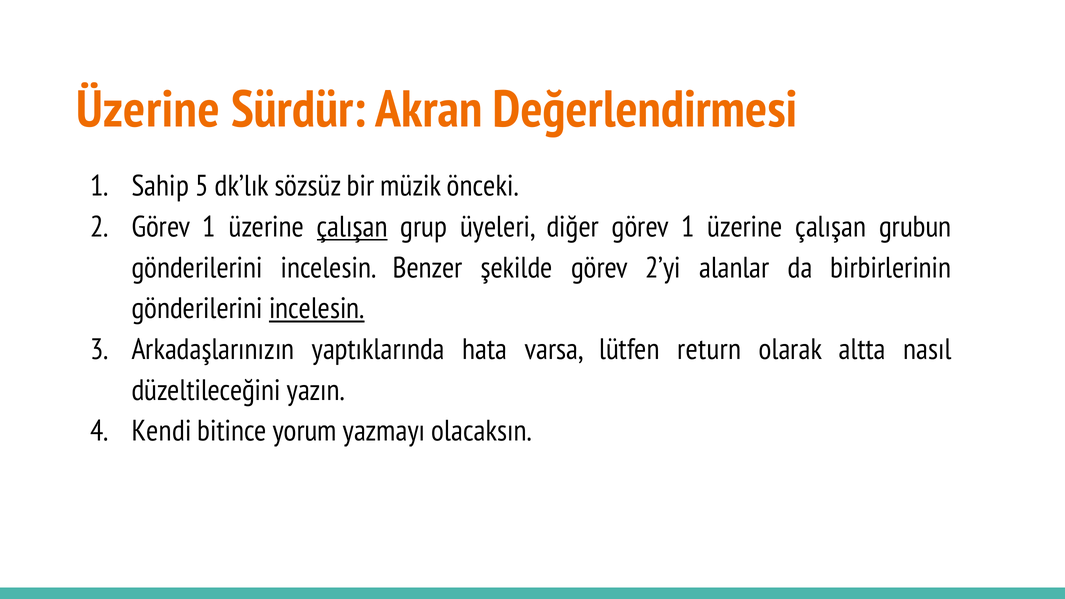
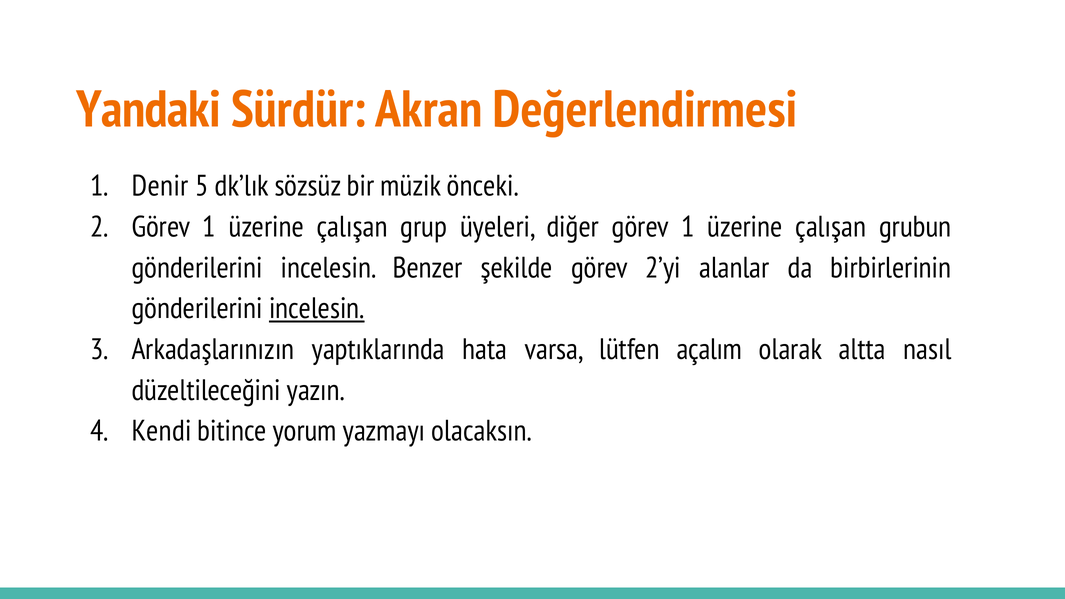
Üzerine: Üzerine -> Yandaki (148, 110)
Sahip: Sahip -> Denir (160, 186)
çalışan underline: present -> none (352, 227)
return: return -> açalım (709, 350)
